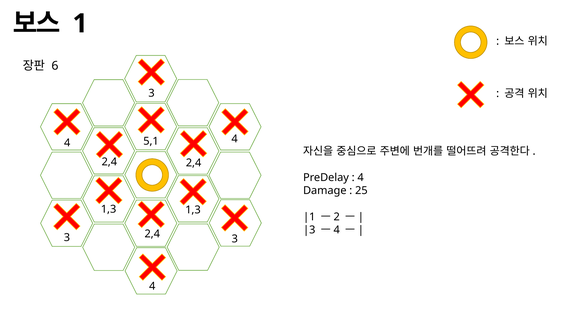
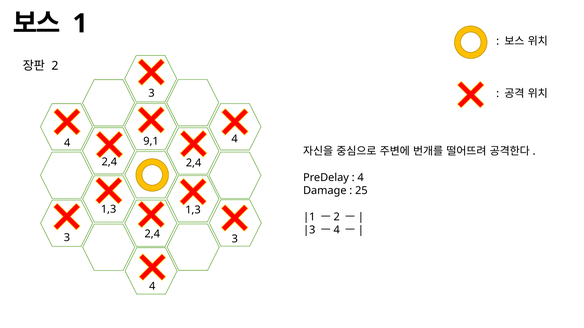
6: 6 -> 2 (55, 66)
5,1: 5,1 -> 9,1 (151, 141)
